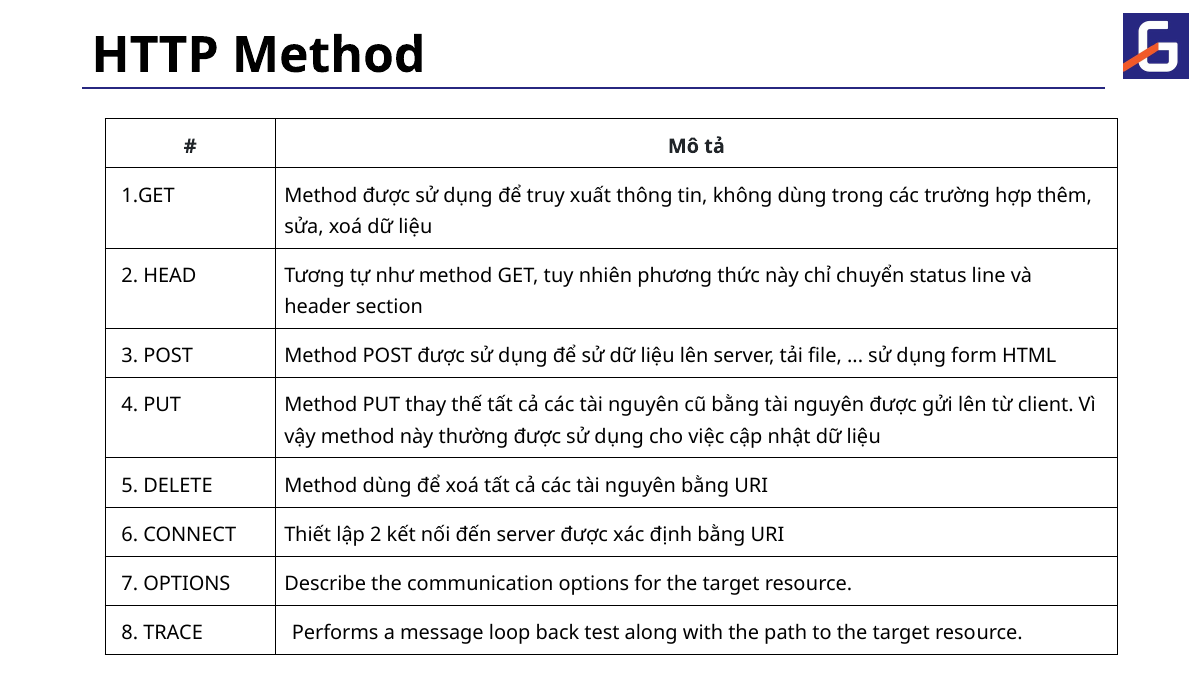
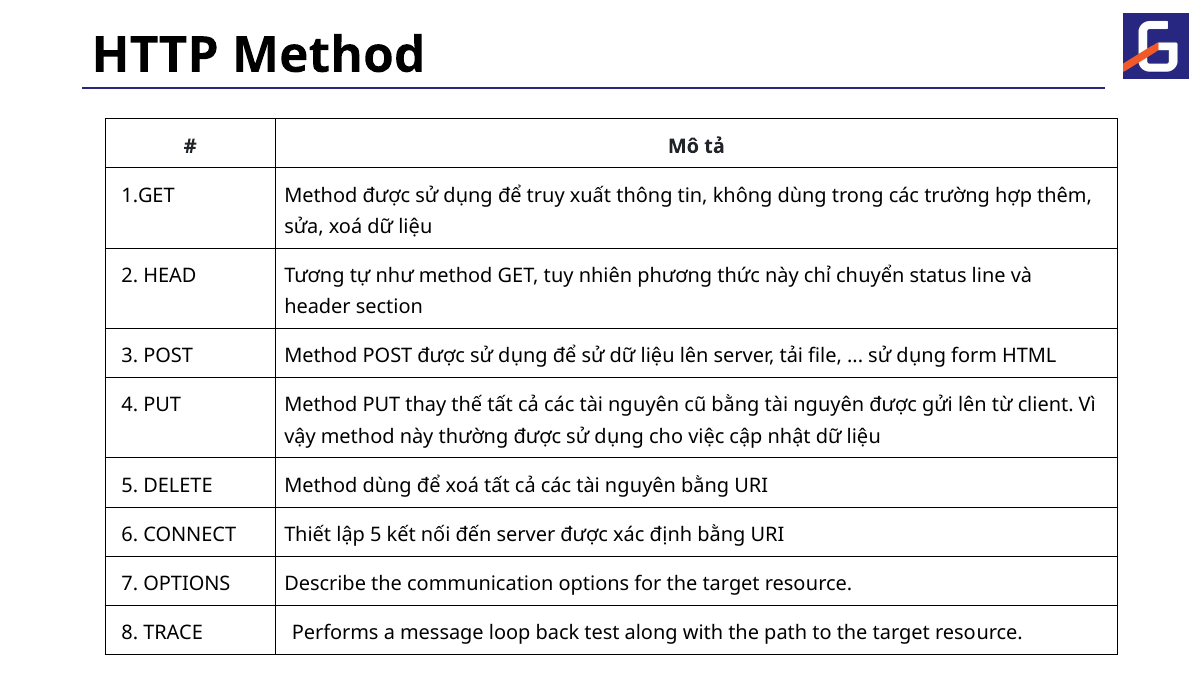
lập 2: 2 -> 5 (376, 535)
